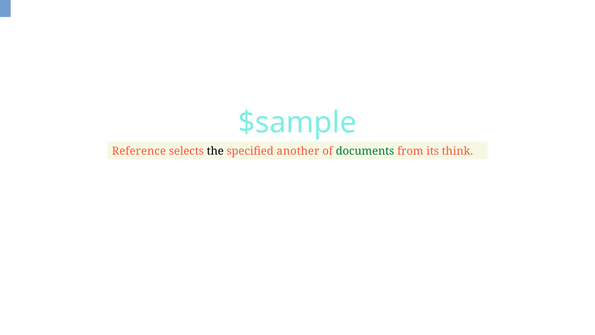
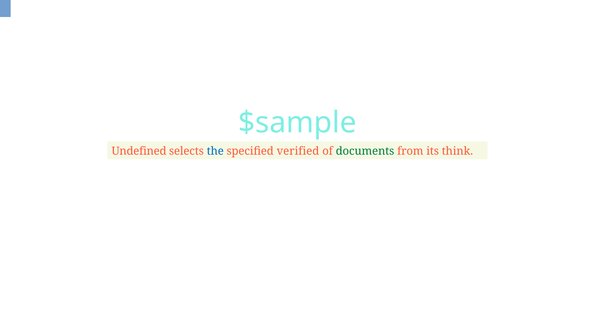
Reference: Reference -> Undefined (139, 151)
the colour: black -> blue (215, 151)
another: another -> verified (298, 151)
